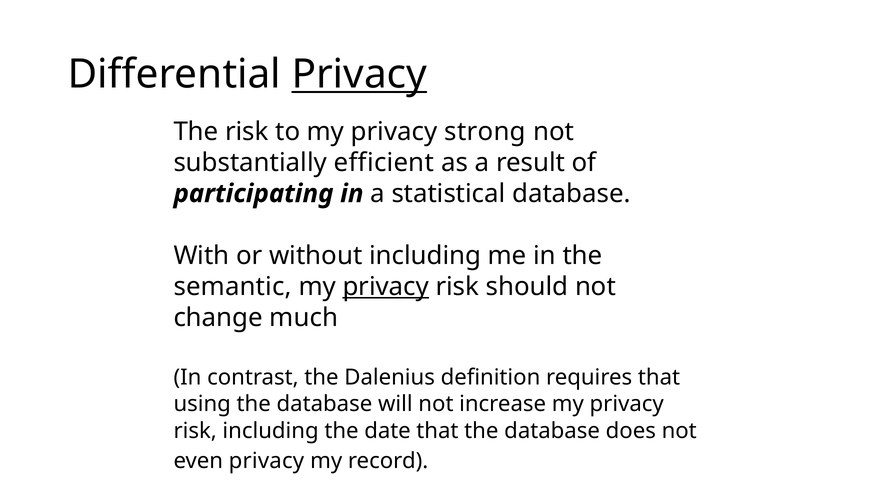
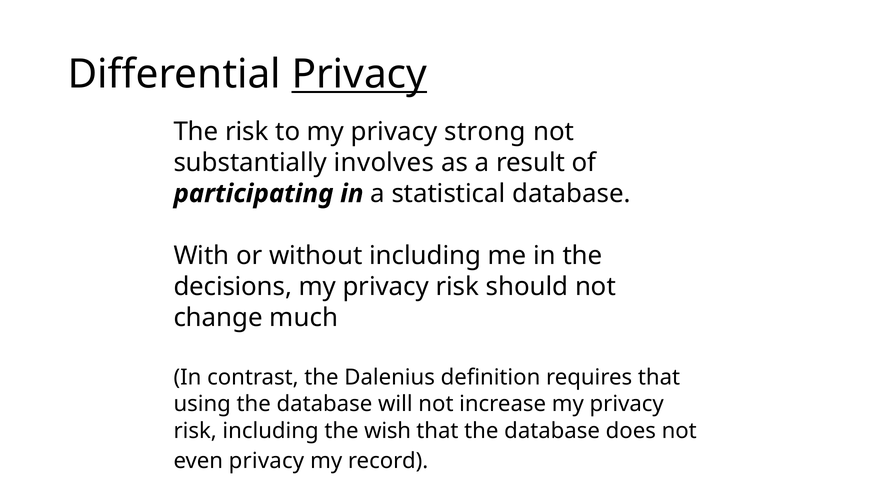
efficient: efficient -> involves (384, 163)
semantic: semantic -> decisions (233, 287)
privacy underline: present -> none (386, 287)
date: date -> wish (388, 431)
